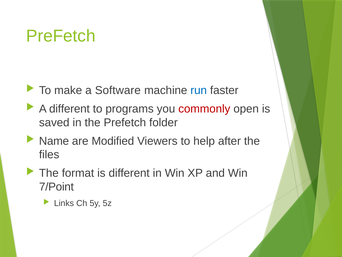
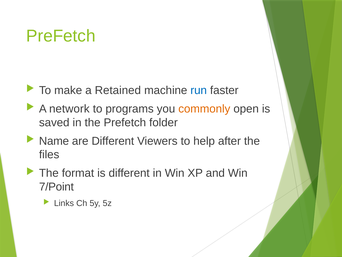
Software: Software -> Retained (118, 90)
A different: different -> network (69, 109)
commonly colour: red -> orange (204, 109)
are Modified: Modified -> Different (113, 141)
